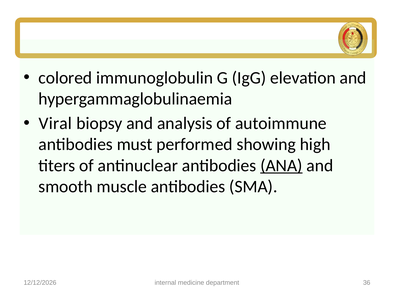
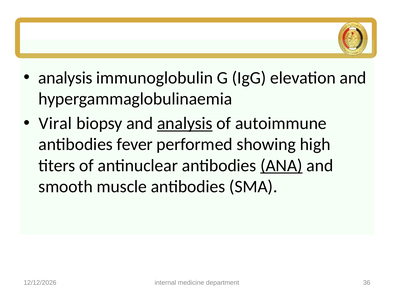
colored: colored -> analysis (65, 78)
analysis underline: none -> present (185, 123)
must: must -> fever (135, 144)
